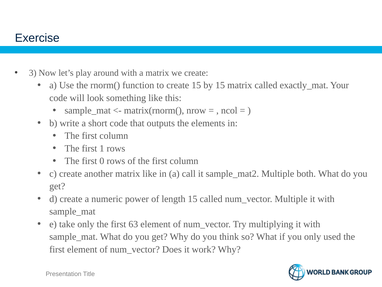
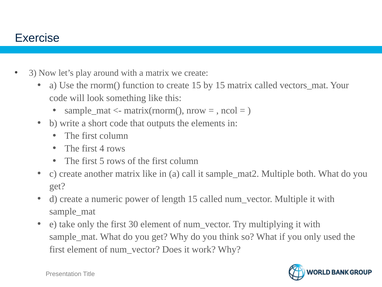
exactly_mat: exactly_mat -> vectors_mat (304, 85)
1: 1 -> 4 (102, 148)
0: 0 -> 5 (102, 161)
63: 63 -> 30 (133, 224)
